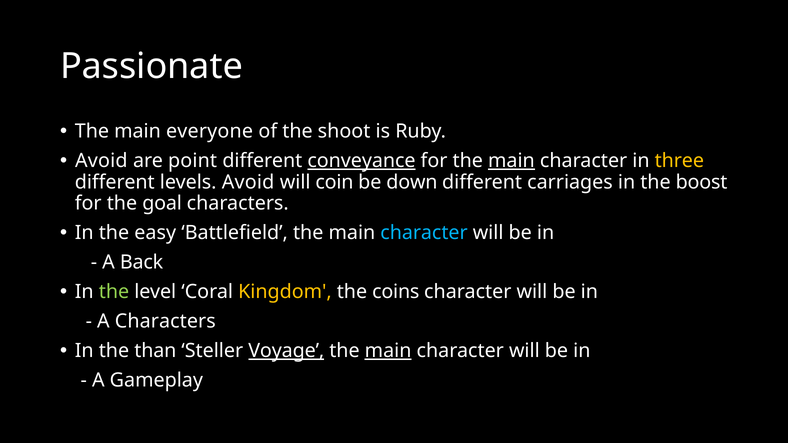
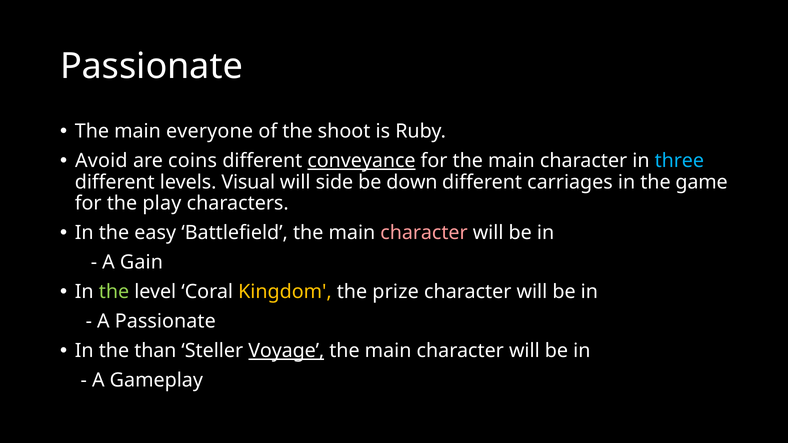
point: point -> coins (193, 161)
main underline: present -> none (511, 161)
three colour: yellow -> light blue (679, 161)
levels Avoid: Avoid -> Visual (248, 182)
coin: coin -> side (334, 182)
boost: boost -> game (702, 182)
goal: goal -> play (162, 203)
character colour: light blue -> pink (424, 233)
Back: Back -> Gain (141, 262)
coins: coins -> prize (396, 292)
A Characters: Characters -> Passionate (165, 321)
main underline: present -> none (388, 351)
